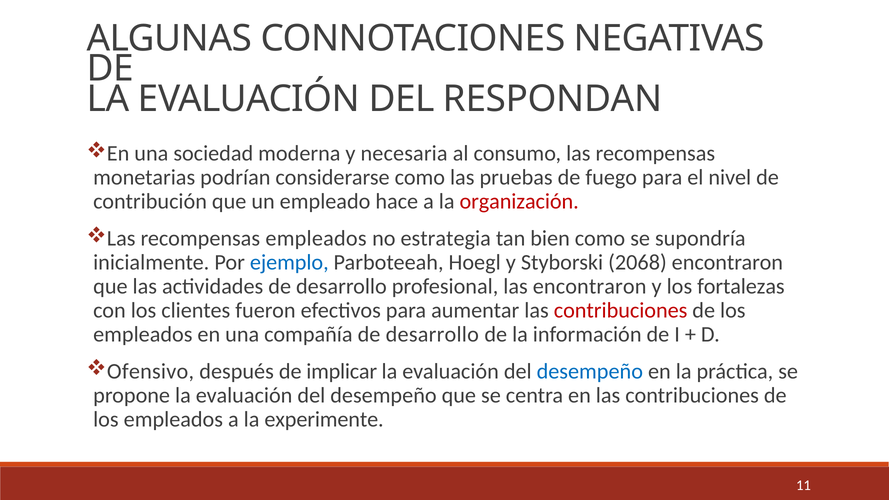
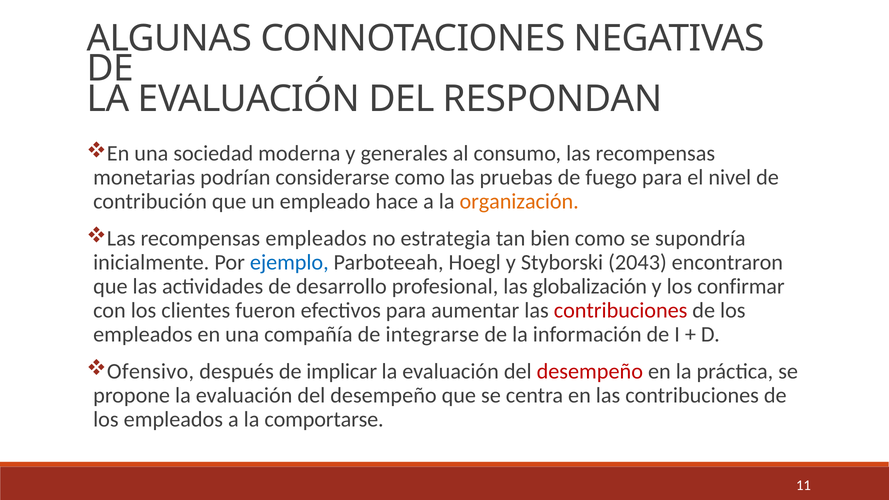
necesaria: necesaria -> generales (404, 154)
organización colour: red -> orange (519, 202)
2068: 2068 -> 2043 (637, 263)
las encontraron: encontraron -> globalización (590, 287)
fortalezas: fortalezas -> confirmar (741, 287)
compañía de desarrollo: desarrollo -> integrarse (432, 335)
desempeño colour: blue -> red (590, 371)
experimente: experimente -> comportarse (324, 419)
